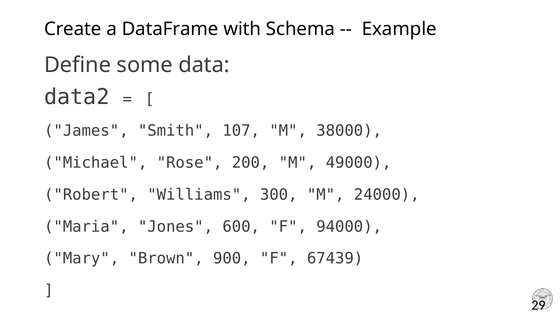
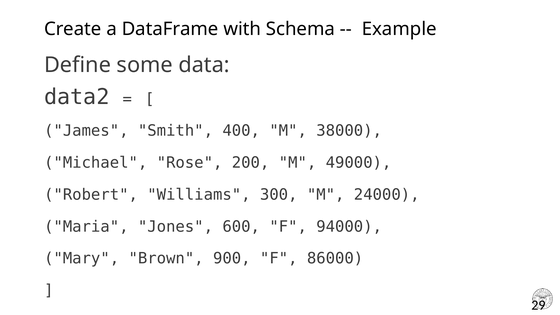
107: 107 -> 400 (241, 131)
67439: 67439 -> 86000 (335, 259)
